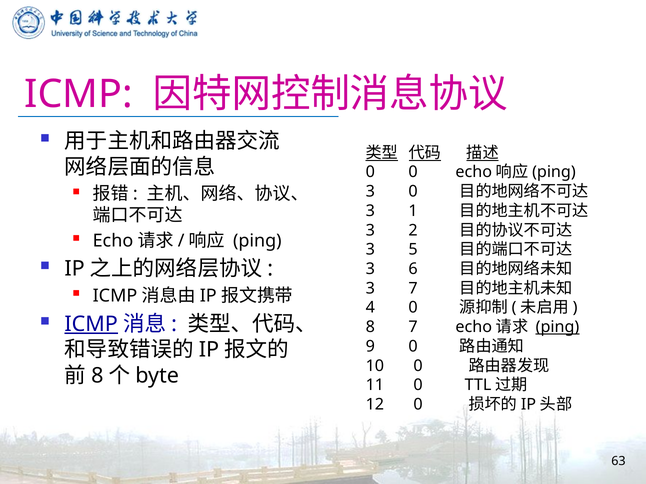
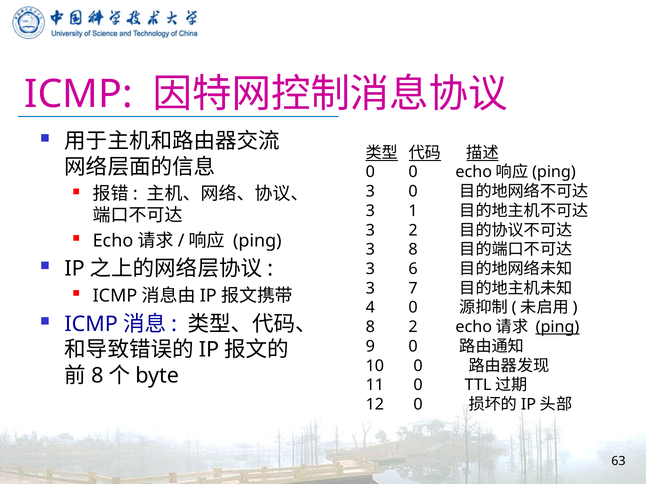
3 5: 5 -> 8 (413, 250)
ICMP underline: present -> none (91, 324)
8 7: 7 -> 2 (413, 327)
